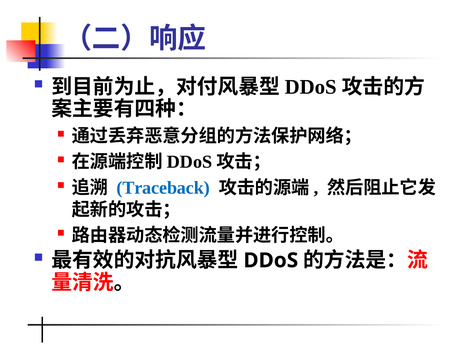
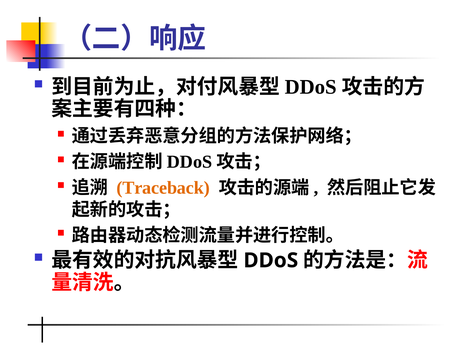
Traceback colour: blue -> orange (163, 187)
